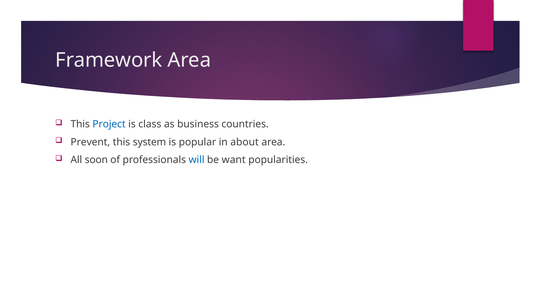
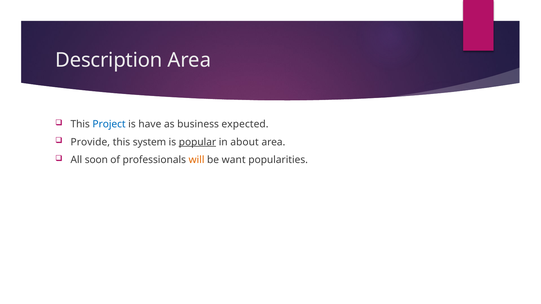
Framework: Framework -> Description (109, 60)
class: class -> have (150, 124)
countries: countries -> expected (245, 124)
Prevent: Prevent -> Provide (90, 142)
popular underline: none -> present (197, 142)
will colour: blue -> orange (197, 160)
